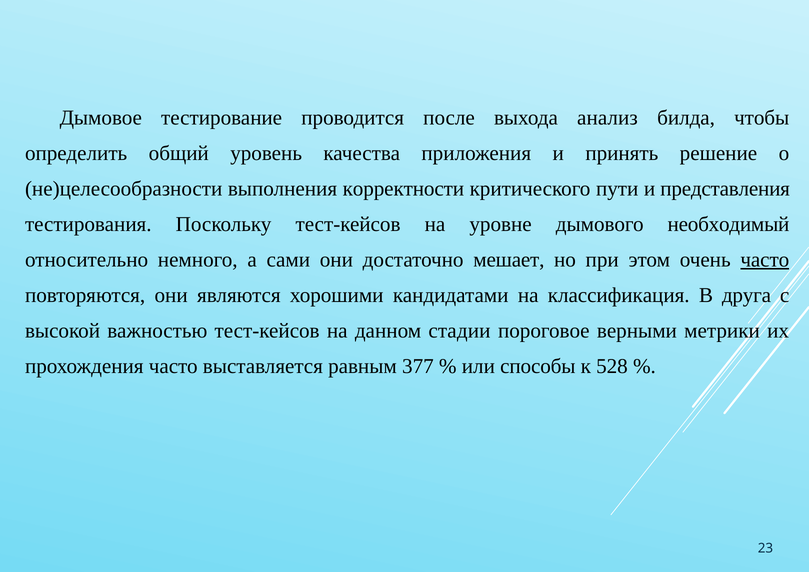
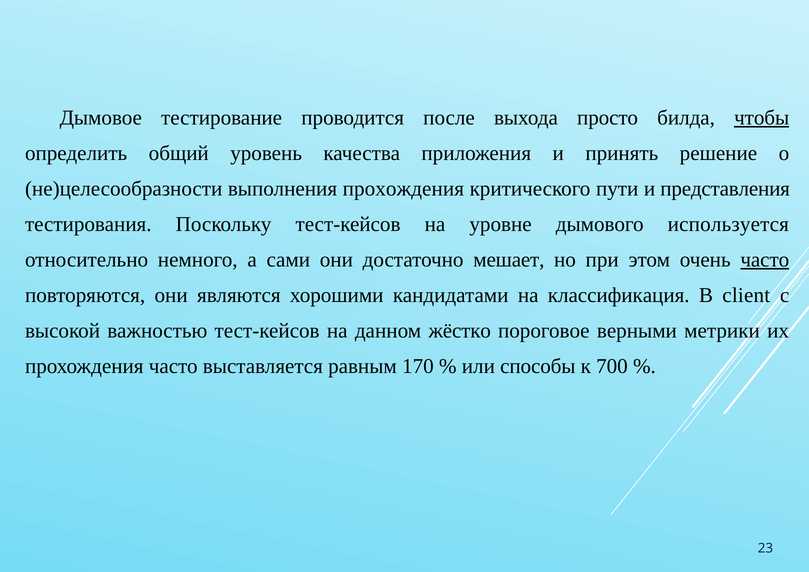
анализ: анализ -> просто (608, 118)
чтобы underline: none -> present (762, 118)
выполнения корректности: корректности -> прохождения (403, 189)
необходимый: необходимый -> используется (728, 224)
друга: друга -> client (746, 295)
стадии: стадии -> жёстко (460, 331)
377: 377 -> 170 (418, 366)
528: 528 -> 700 (612, 366)
